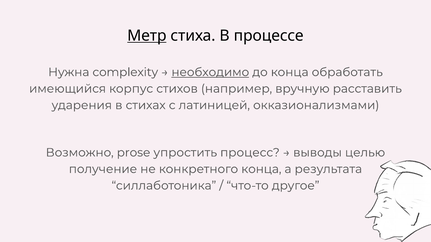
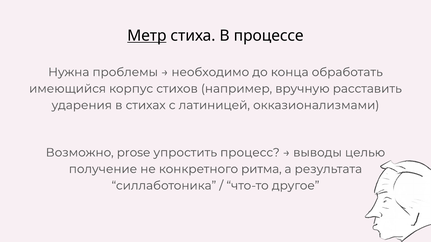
complexity: complexity -> проблемы (125, 72)
необходимо underline: present -> none (210, 72)
конкретного конца: конца -> ритма (261, 169)
